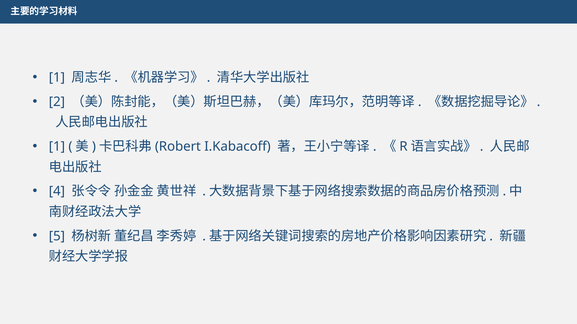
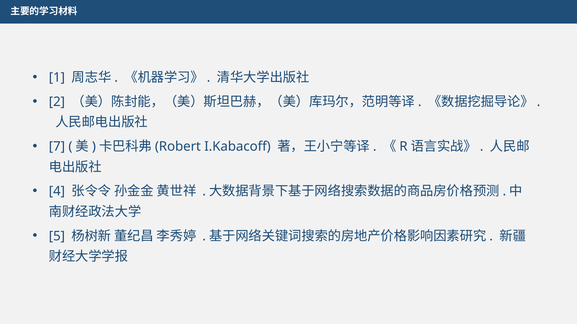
1: 1 -> 7 (57, 147)
